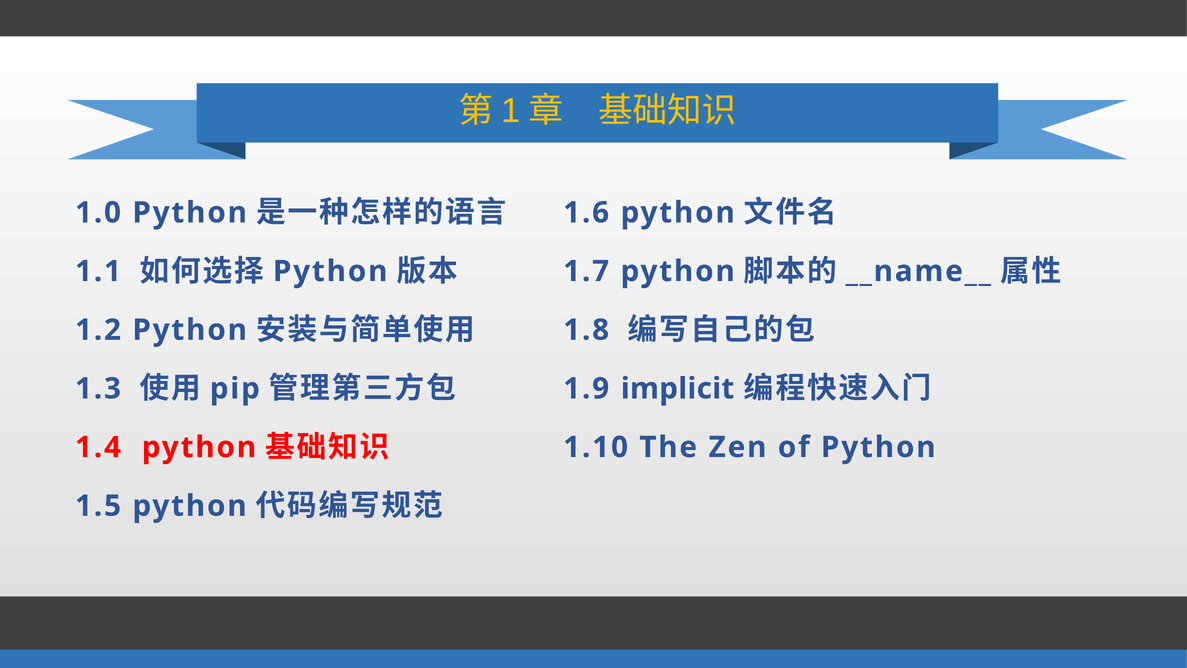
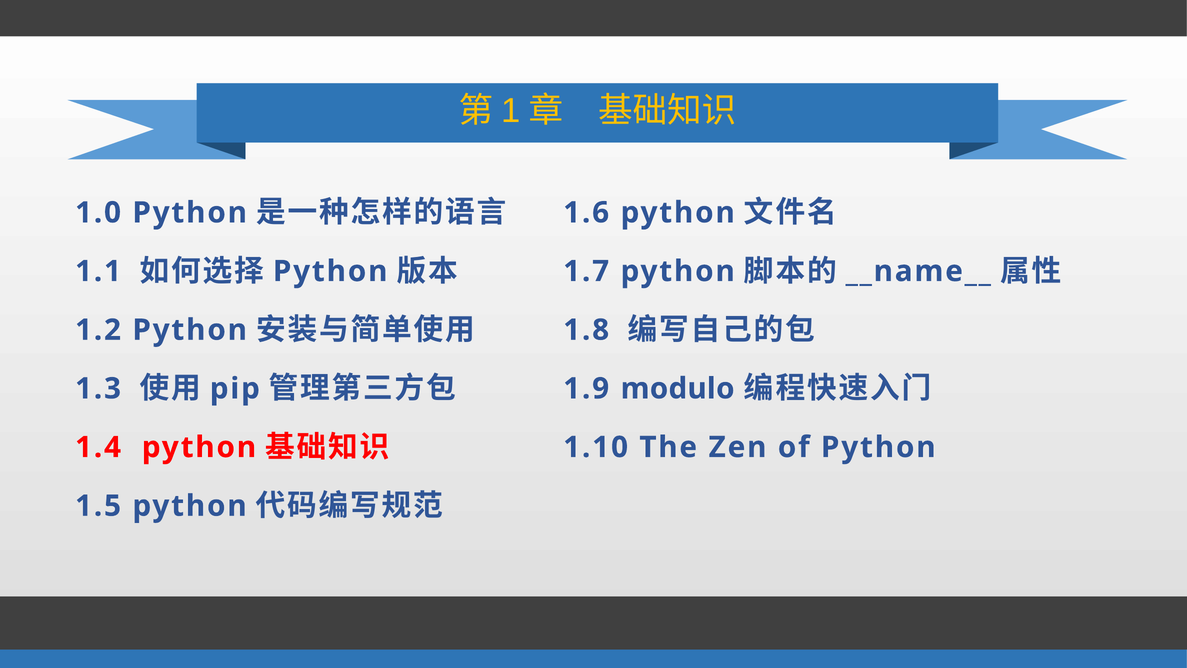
implicit: implicit -> modulo (678, 388)
